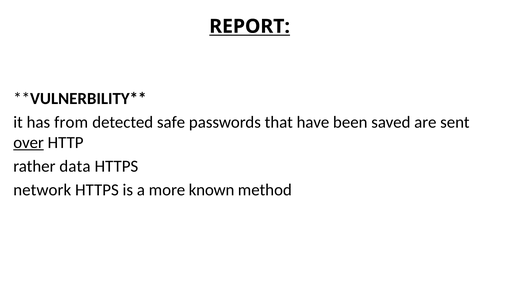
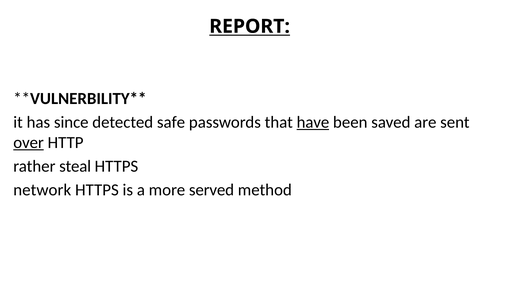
from: from -> since (71, 122)
have underline: none -> present (313, 122)
data: data -> steal (75, 166)
known: known -> served (212, 190)
